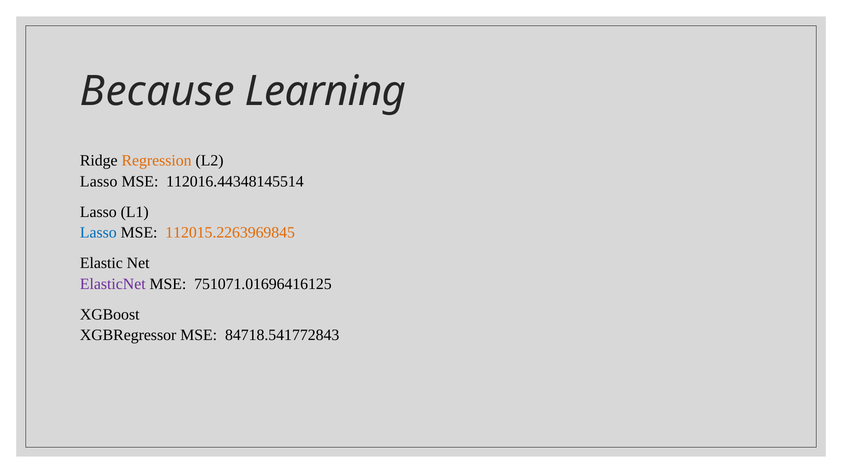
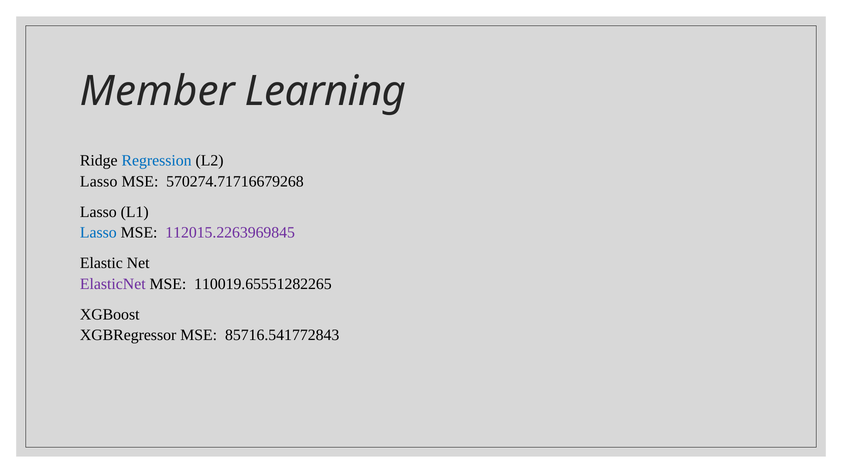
Because: Because -> Member (158, 91)
Regression colour: orange -> blue (157, 161)
112016.44348145514: 112016.44348145514 -> 570274.71716679268 (235, 182)
112015.2263969845 colour: orange -> purple (230, 233)
751071.01696416125: 751071.01696416125 -> 110019.65551282265 (263, 284)
84718.541772843: 84718.541772843 -> 85716.541772843 (282, 336)
